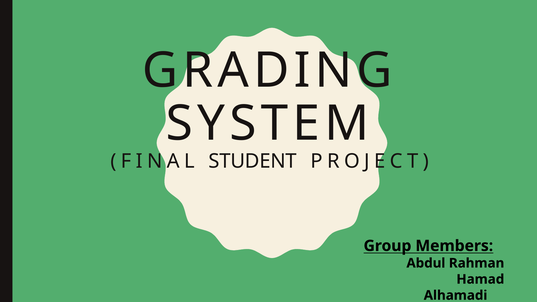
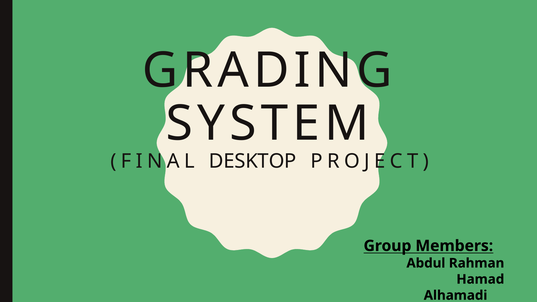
STUDENT: STUDENT -> DESKTOP (253, 161)
